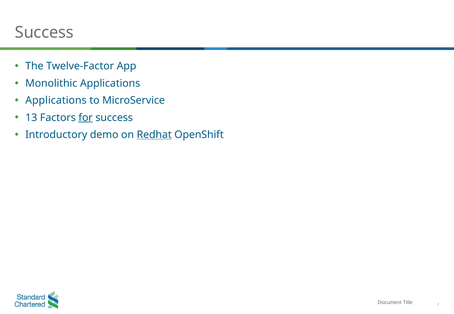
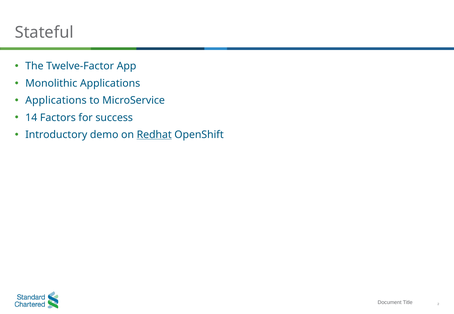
Success: Success -> Stateful (44, 32)
13: 13 -> 14 (31, 118)
for underline: present -> none (86, 118)
